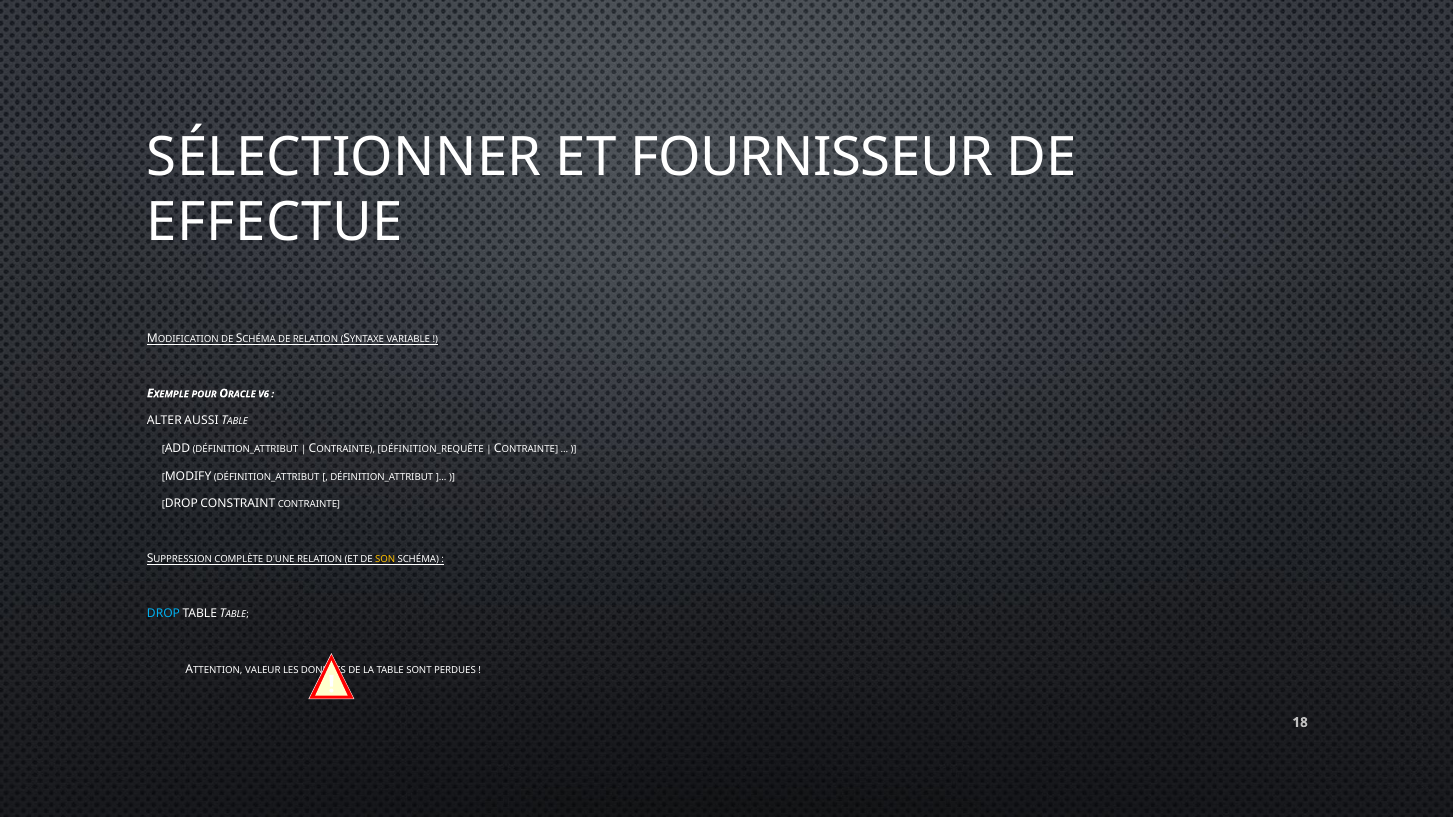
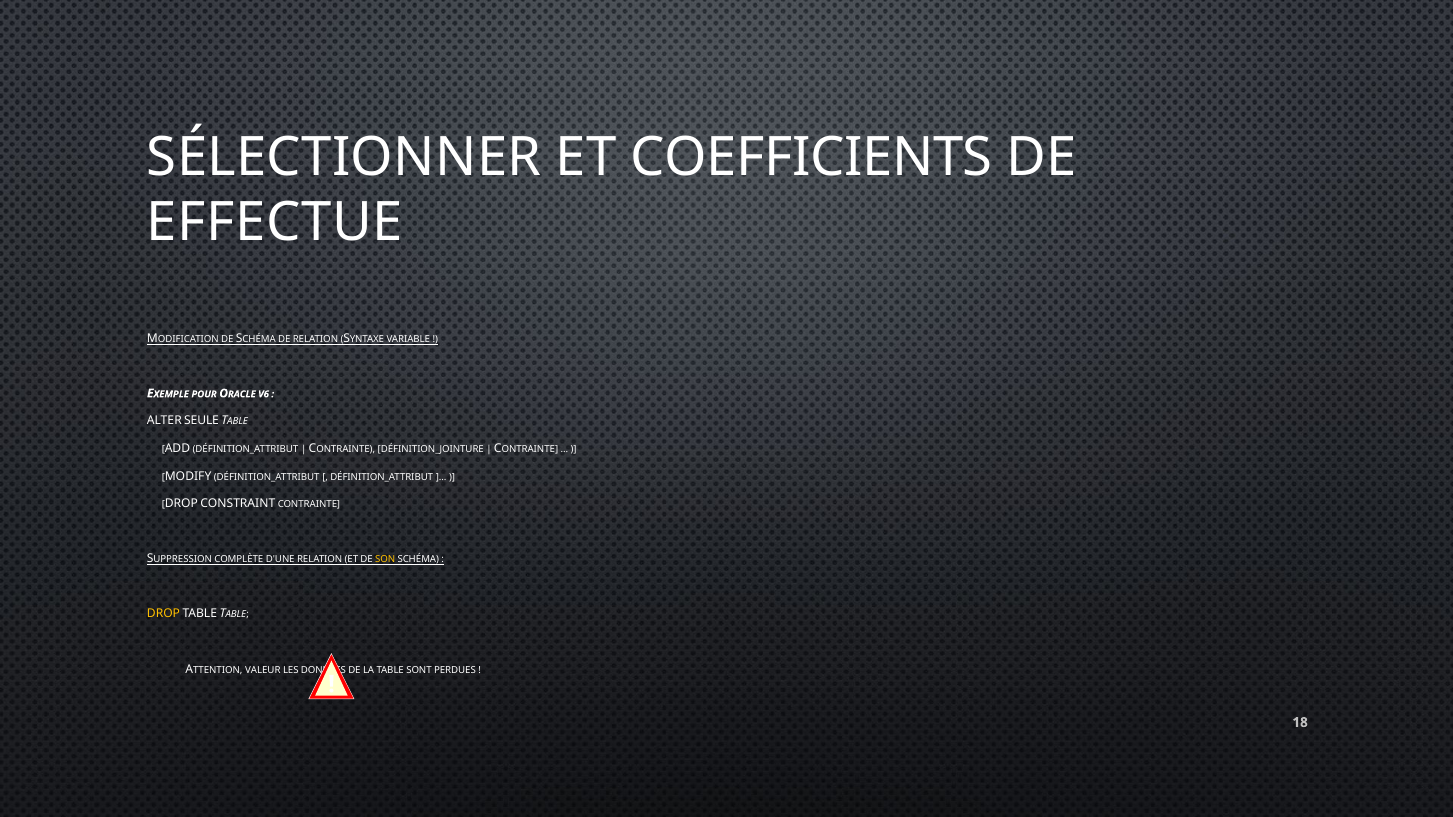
FOURNISSEUR: FOURNISSEUR -> COEFFICIENTS (812, 157)
AUSSI: AUSSI -> SEULE (202, 421)
DÉFINITION_REQUÊTE: DÉFINITION_REQUÊTE -> DÉFINITION_JOINTURE (431, 449)
DROP colour: light blue -> yellow (163, 614)
